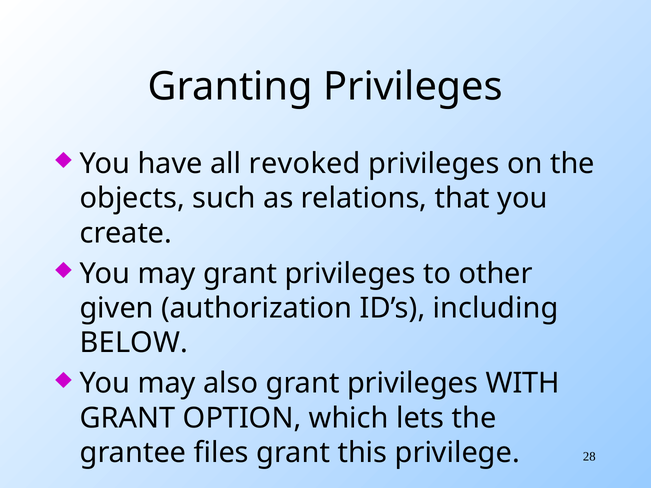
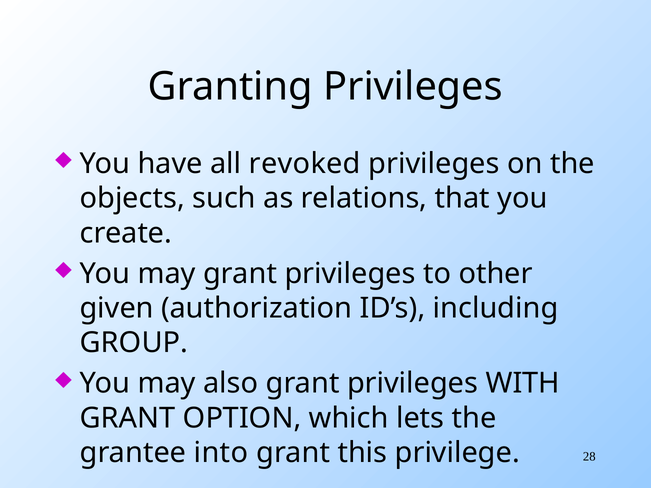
BELOW: BELOW -> GROUP (134, 343)
files: files -> into (221, 453)
